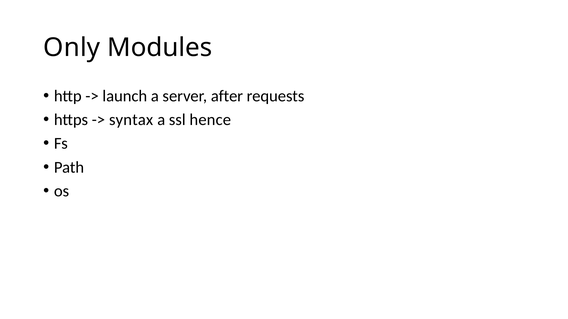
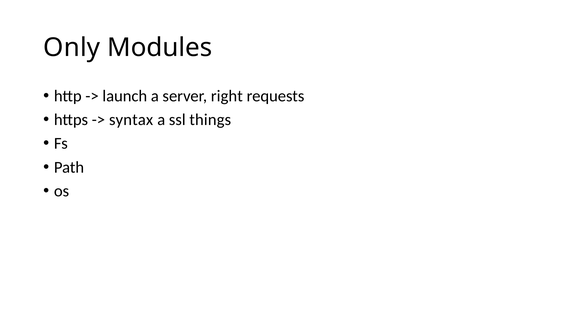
after: after -> right (227, 96)
hence: hence -> things (210, 120)
